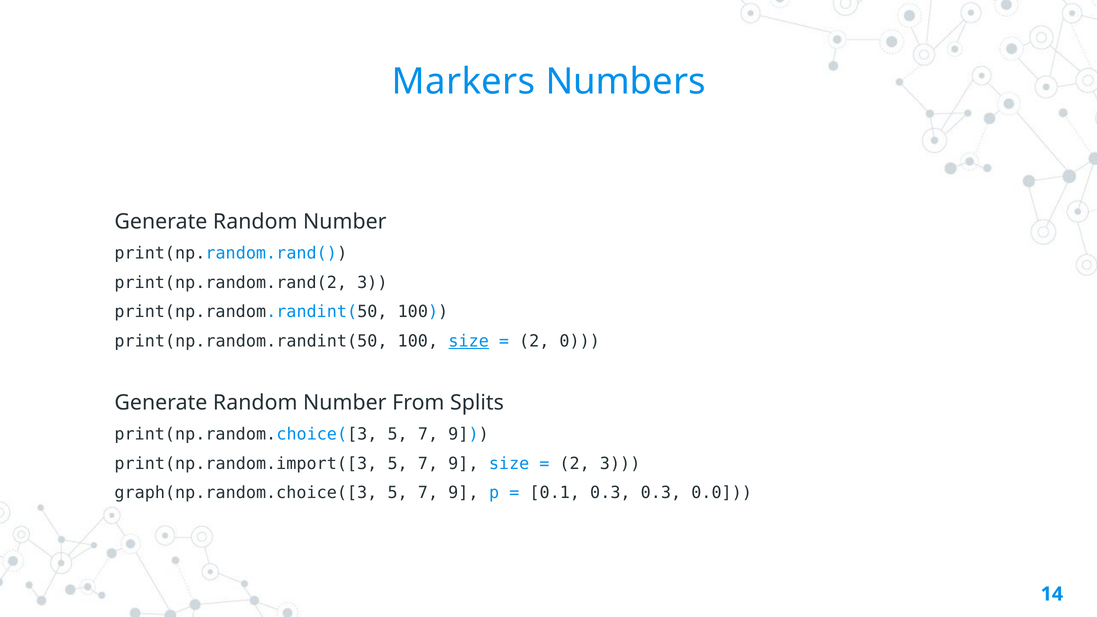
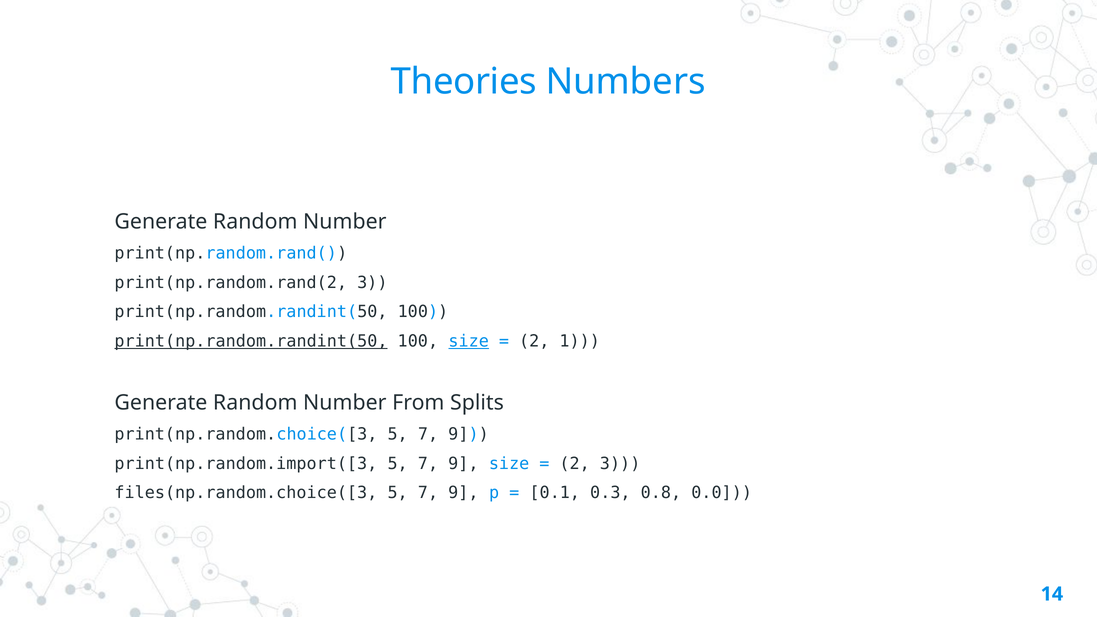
Markers: Markers -> Theories (464, 82)
print(np.random.randint(50 underline: none -> present (251, 341)
0: 0 -> 1 (580, 341)
graph(np.random.choice([3: graph(np.random.choice([3 -> files(np.random.choice([3 (246, 493)
0.3 0.3: 0.3 -> 0.8 (661, 493)
